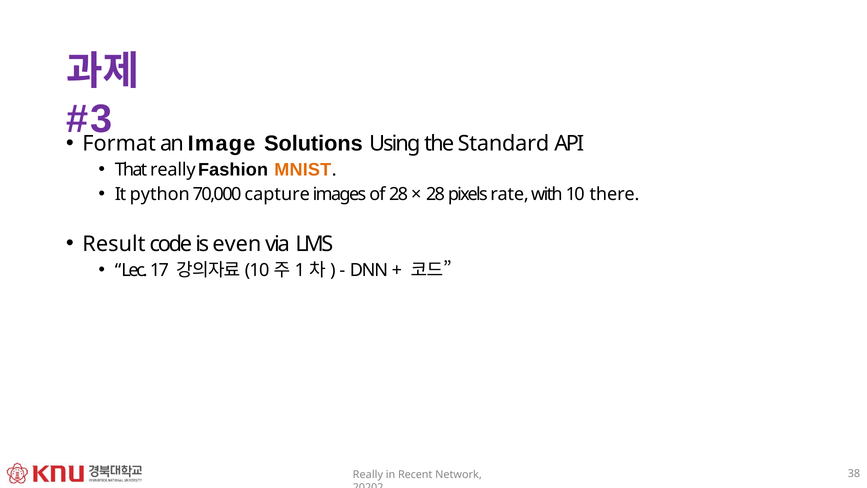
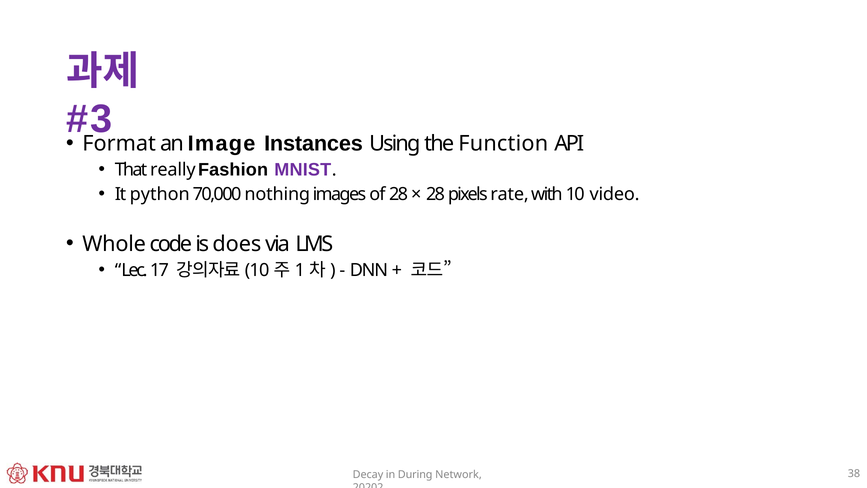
Solutions: Solutions -> Instances (313, 144)
Standard: Standard -> Function (503, 144)
MNIST colour: orange -> purple (303, 170)
capture: capture -> nothing (277, 194)
there: there -> video (615, 194)
Result: Result -> Whole (114, 244)
even: even -> does (237, 244)
Really: Really -> Decay (368, 474)
Recent: Recent -> During (415, 474)
